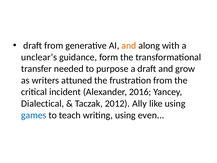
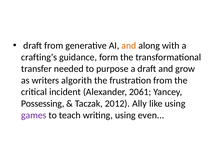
unclear’s: unclear’s -> crafting’s (39, 57)
attuned: attuned -> algorith (77, 80)
2016: 2016 -> 2061 (140, 92)
Dialectical: Dialectical -> Possessing (43, 103)
games colour: blue -> purple (34, 115)
